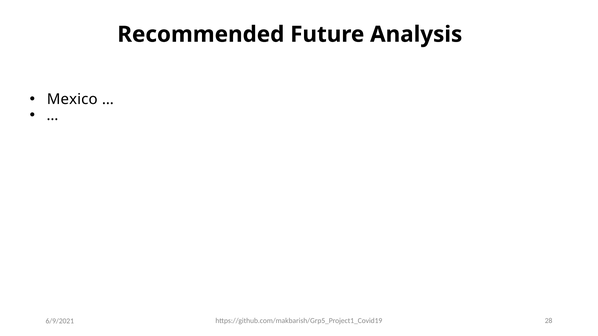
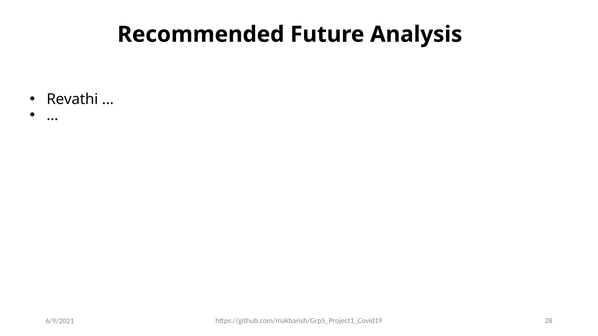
Mexico: Mexico -> Revathi (72, 99)
